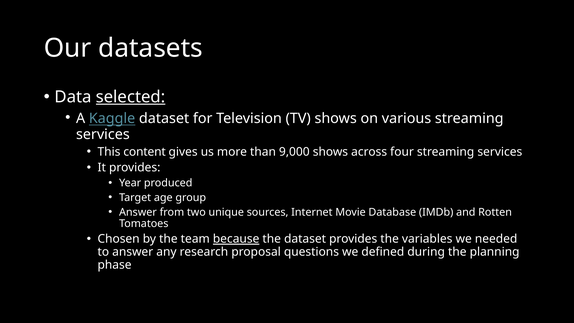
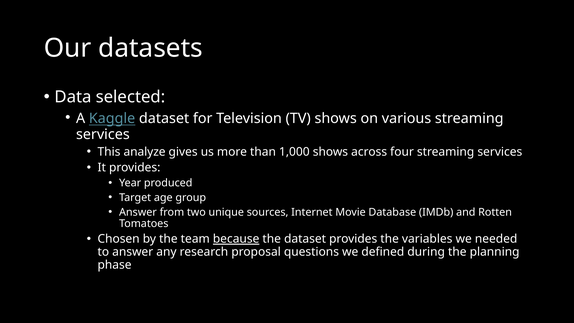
selected underline: present -> none (131, 97)
content: content -> analyze (145, 152)
9,000: 9,000 -> 1,000 (294, 152)
